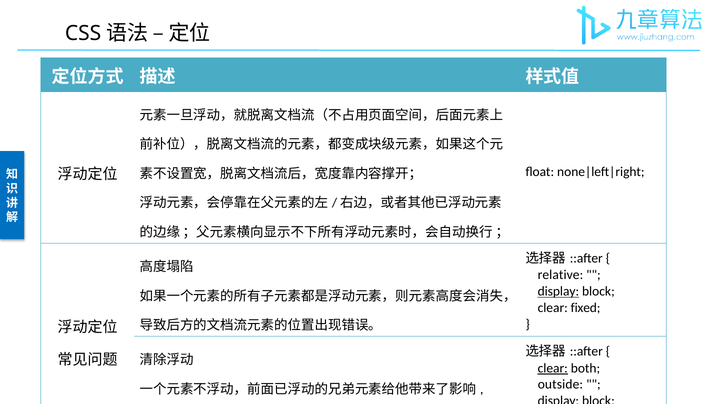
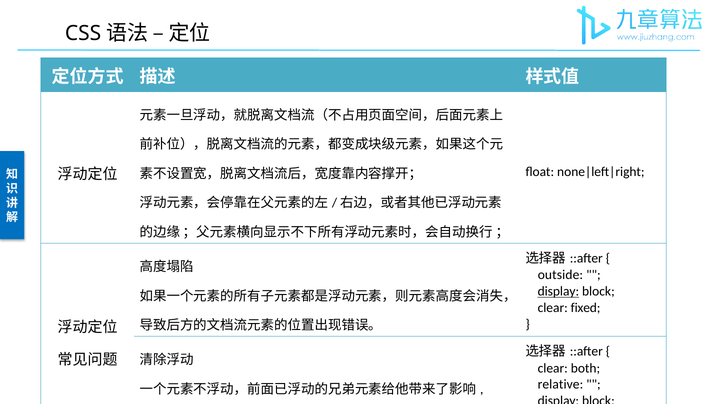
relative: relative -> outside (560, 275)
clear underline: present -> none (553, 368)
outside: outside -> relative (560, 384)
